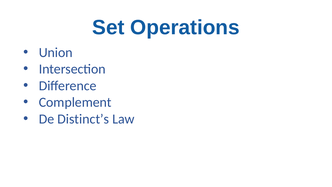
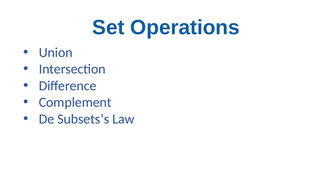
Distinct’s: Distinct’s -> Subsets’s (83, 119)
